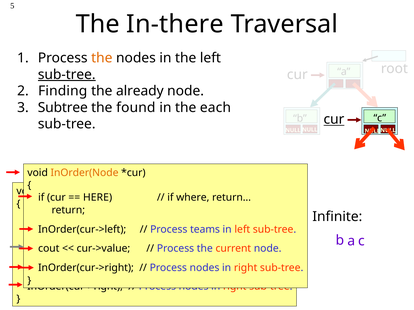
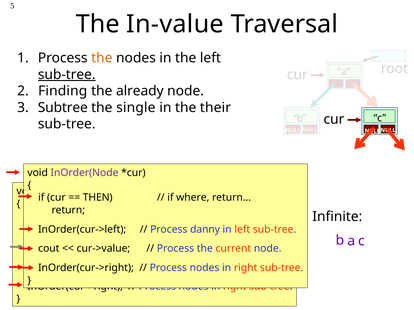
In-there: In-there -> In-value (175, 24)
found: found -> single (136, 108)
each: each -> their (215, 108)
cur underline: present -> none (334, 120)
InOrder(Node colour: orange -> purple (85, 173)
HERE: HERE -> THEN (98, 198)
teams: teams -> danny (205, 230)
